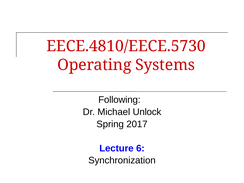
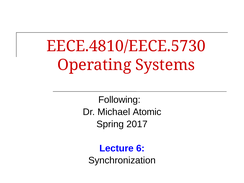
Unlock: Unlock -> Atomic (147, 112)
